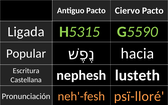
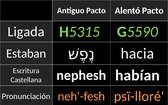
Ciervo: Ciervo -> Alentó (127, 11)
Popular: Popular -> Estaban (26, 53)
lusteth: lusteth -> habían (137, 75)
